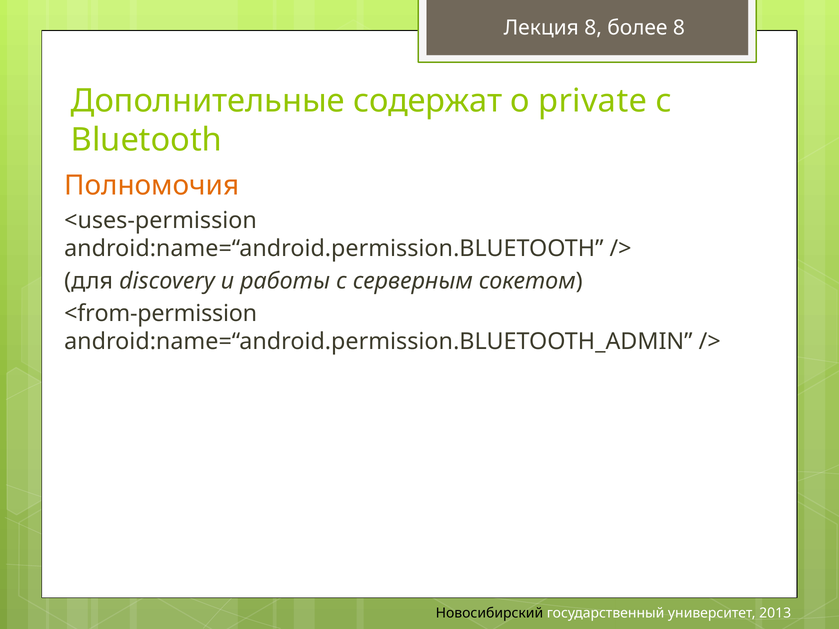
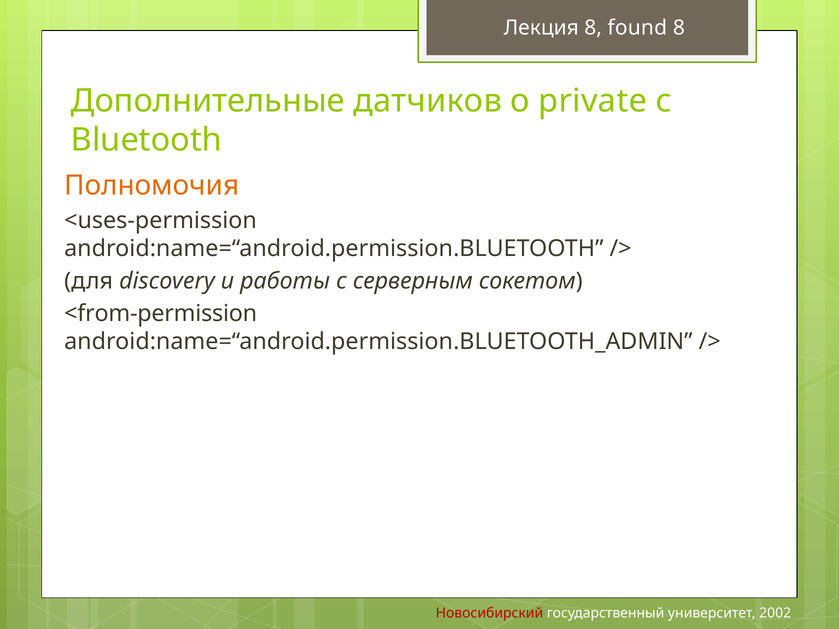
более: более -> found (637, 28)
содержат: содержат -> датчиков (428, 101)
Новосибирский colour: black -> red (489, 613)
2013: 2013 -> 2002 (775, 613)
